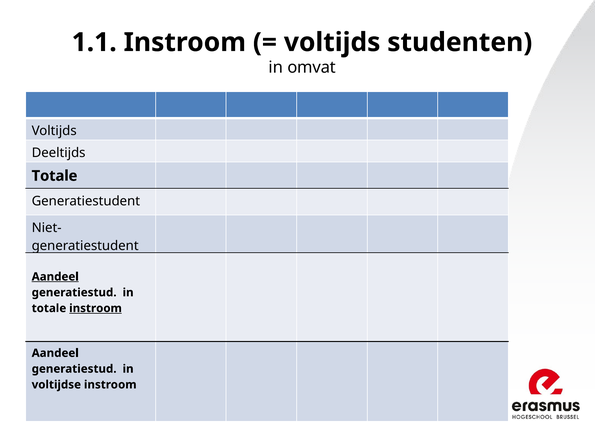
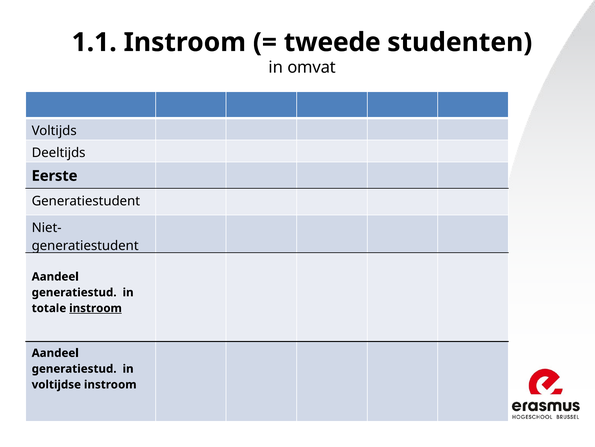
voltijds: voltijds -> tweede (332, 42)
Totale: Totale -> Eerste (54, 176)
Aandeel underline: present -> none (55, 276)
